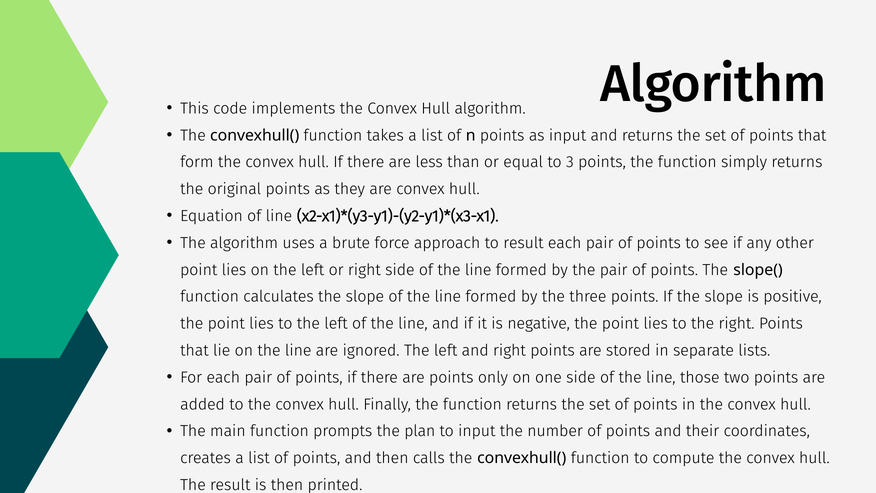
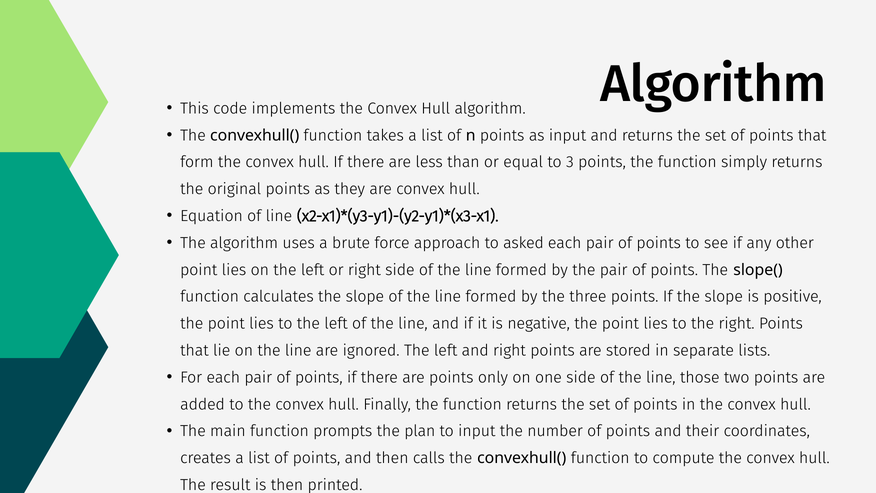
to result: result -> asked (523, 243)
